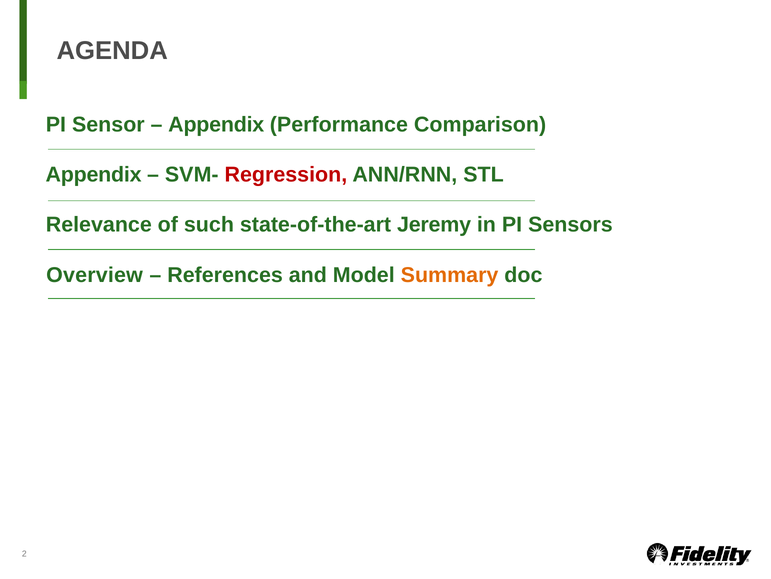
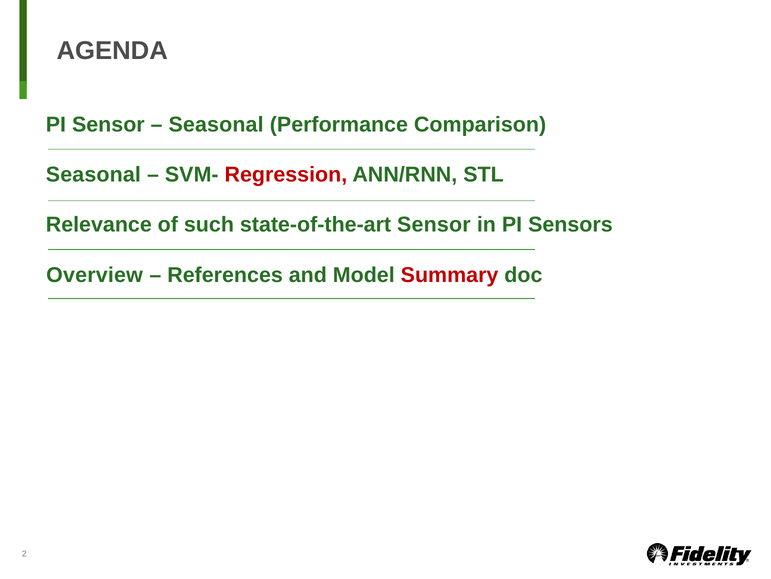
Appendix: Appendix -> Seasonal (216, 124)
Appendix: Appendix -> Seasonal (93, 175)
state-of-the-art Jeremy: Jeremy -> Sensor (434, 225)
Summary colour: orange -> red (450, 275)
